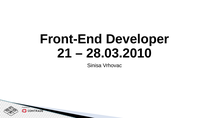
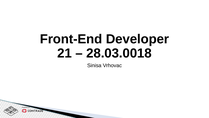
28.03.2010: 28.03.2010 -> 28.03.0018 (119, 53)
